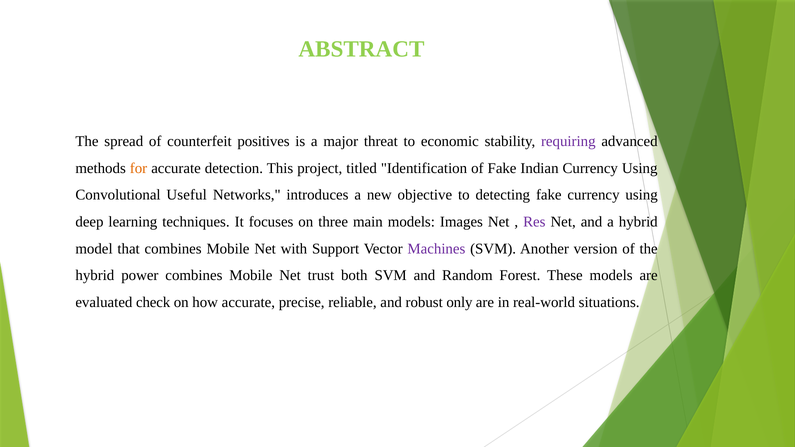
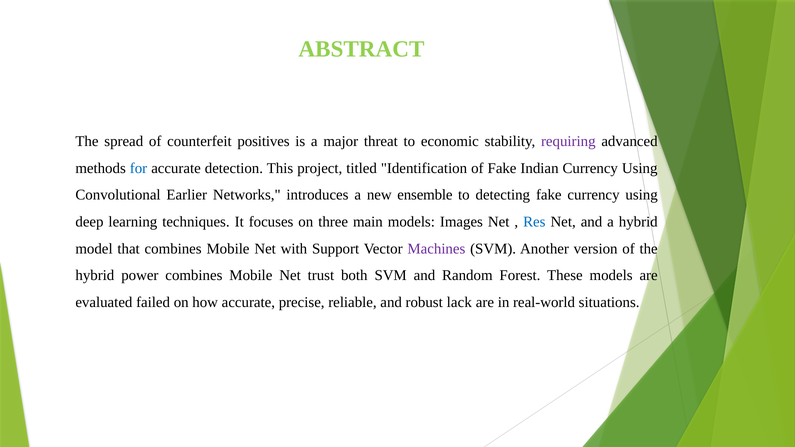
for colour: orange -> blue (139, 168)
Useful: Useful -> Earlier (187, 195)
objective: objective -> ensemble (425, 195)
Res colour: purple -> blue (534, 222)
check: check -> failed (153, 302)
only: only -> lack (459, 302)
